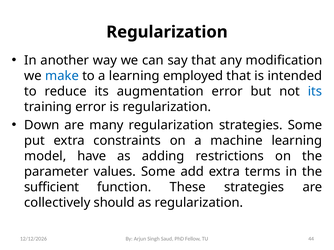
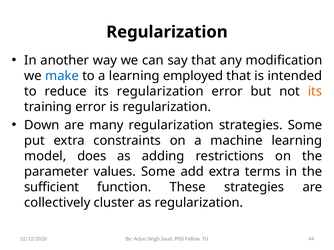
its augmentation: augmentation -> regularization (160, 92)
its colour: blue -> orange (315, 92)
have: have -> does (92, 156)
should: should -> cluster (114, 203)
